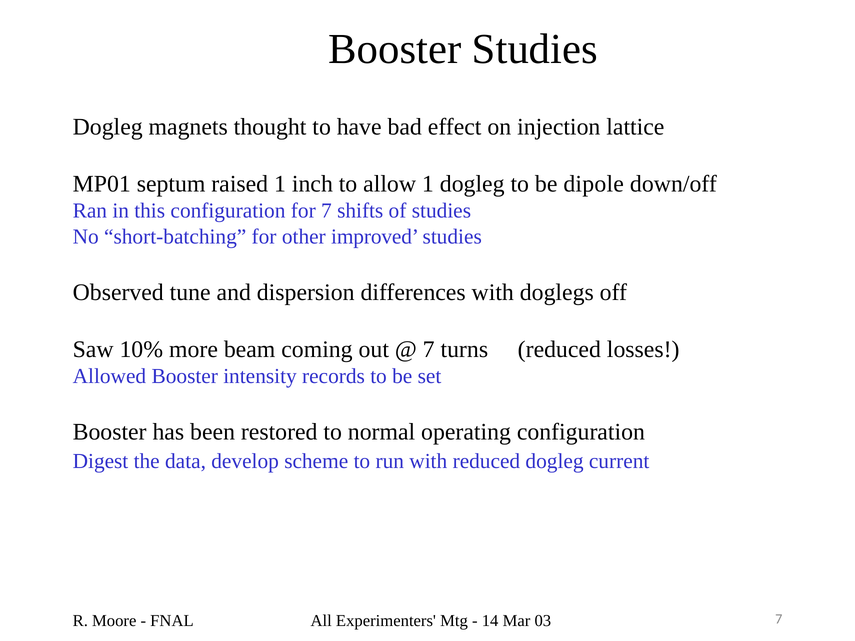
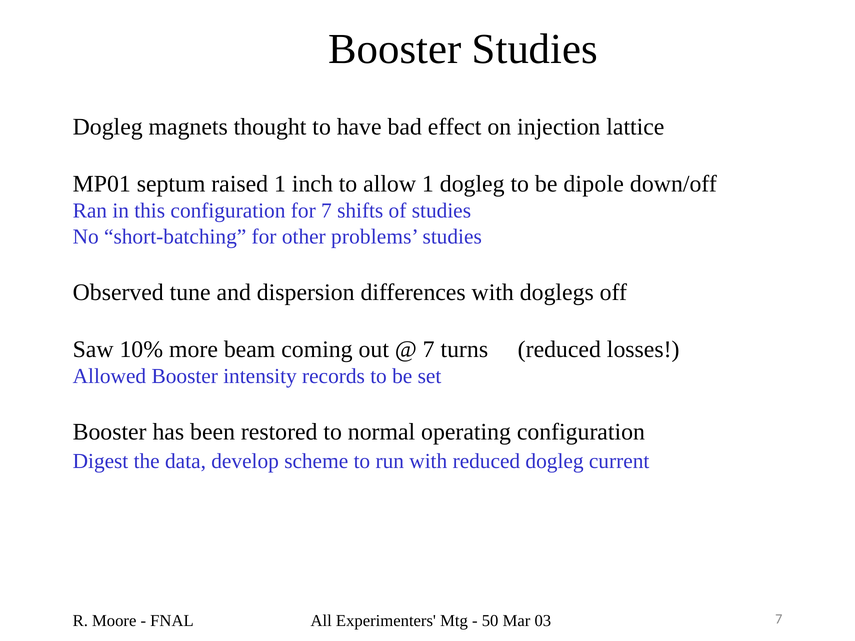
improved: improved -> problems (375, 237)
14: 14 -> 50 (490, 621)
